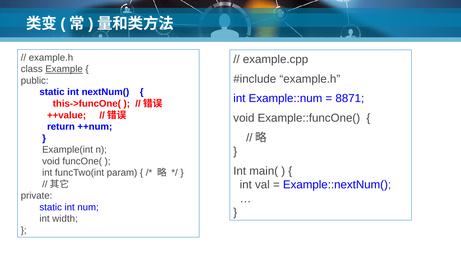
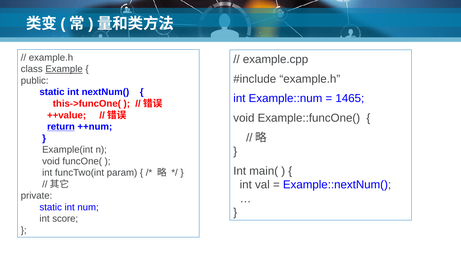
8871: 8871 -> 1465 (350, 99)
return underline: none -> present (61, 127)
width: width -> score (65, 219)
